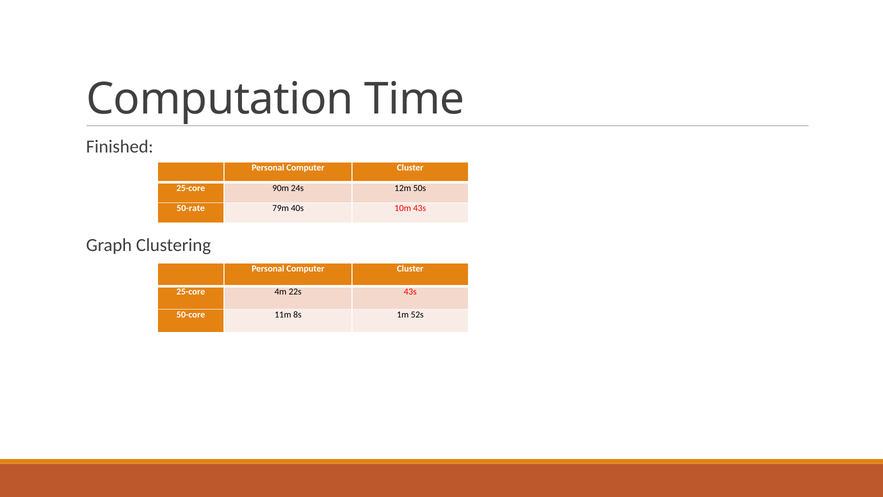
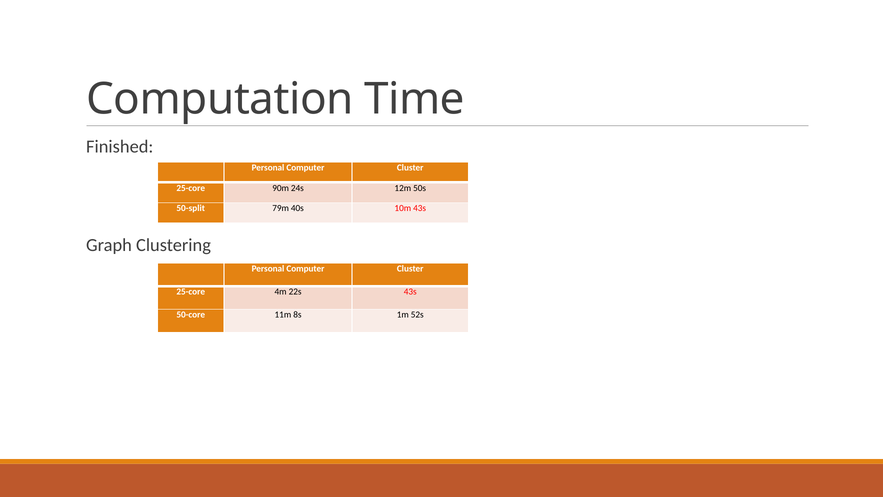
50-rate: 50-rate -> 50-split (191, 208)
